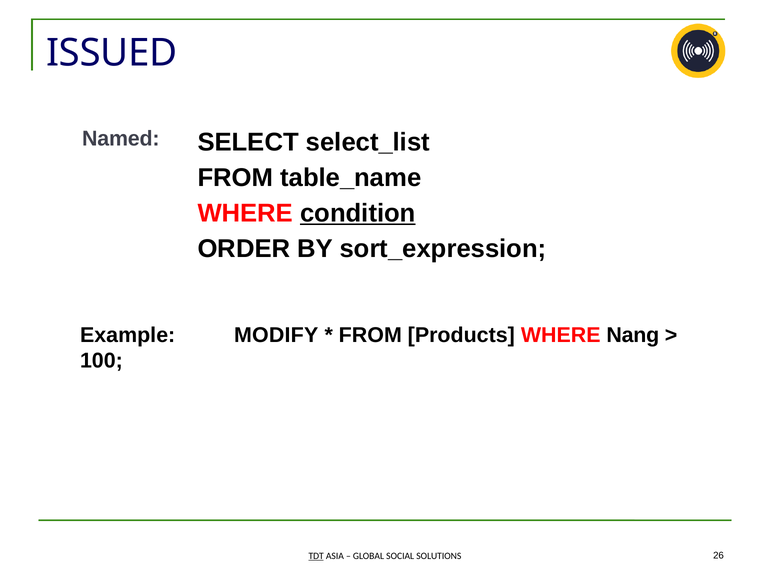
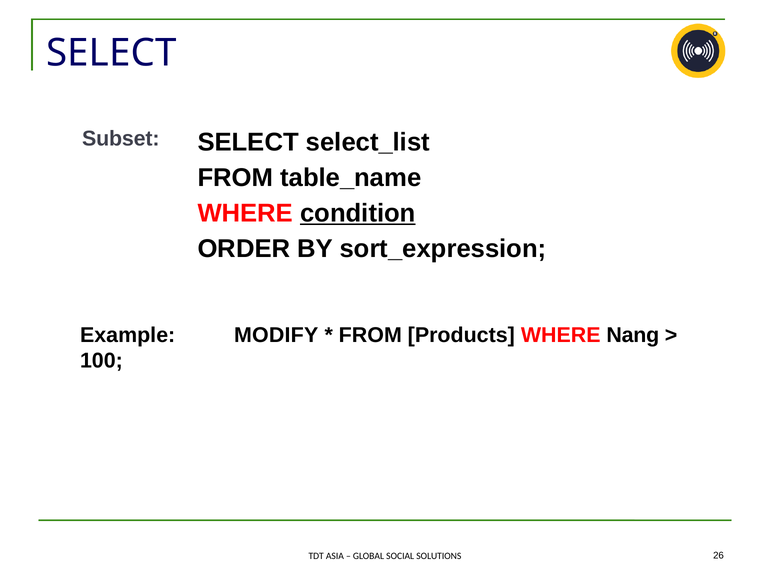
ISSUED: ISSUED -> SELECT (111, 53)
Named: Named -> Subset (121, 139)
TDT underline: present -> none (316, 555)
